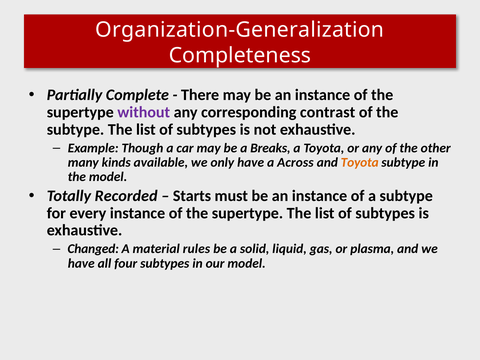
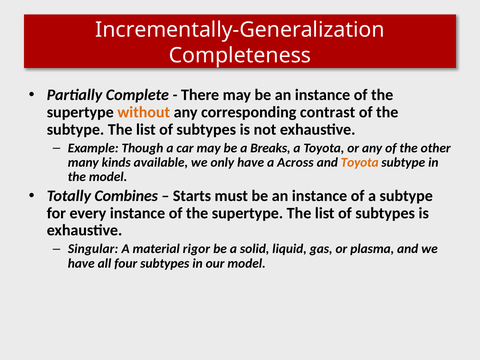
Organization-Generalization: Organization-Generalization -> Incrementally-Generalization (240, 30)
without colour: purple -> orange (144, 112)
Recorded: Recorded -> Combines (126, 196)
Changed: Changed -> Singular (93, 249)
rules: rules -> rigor (196, 249)
